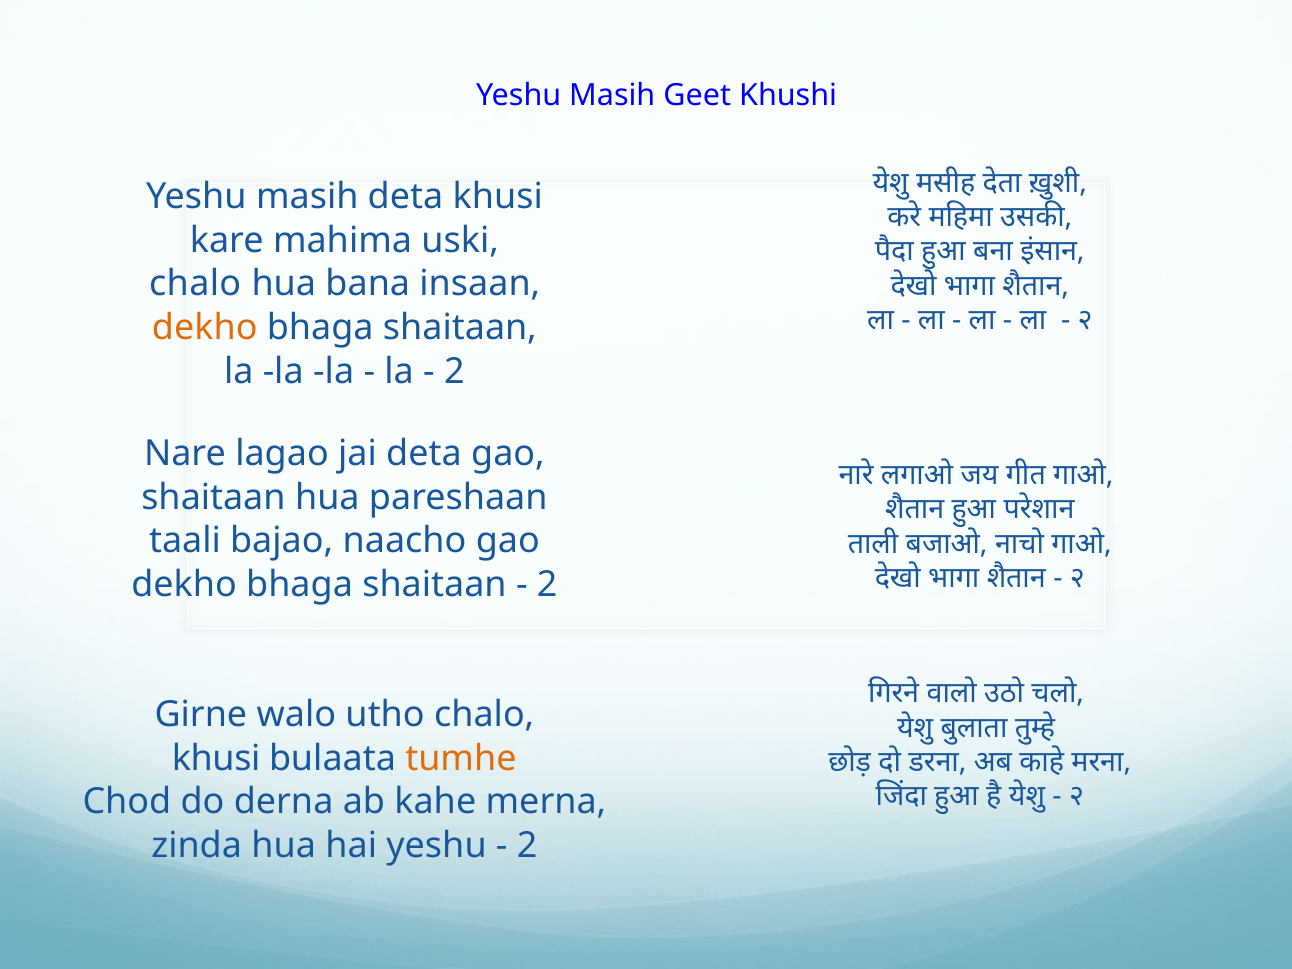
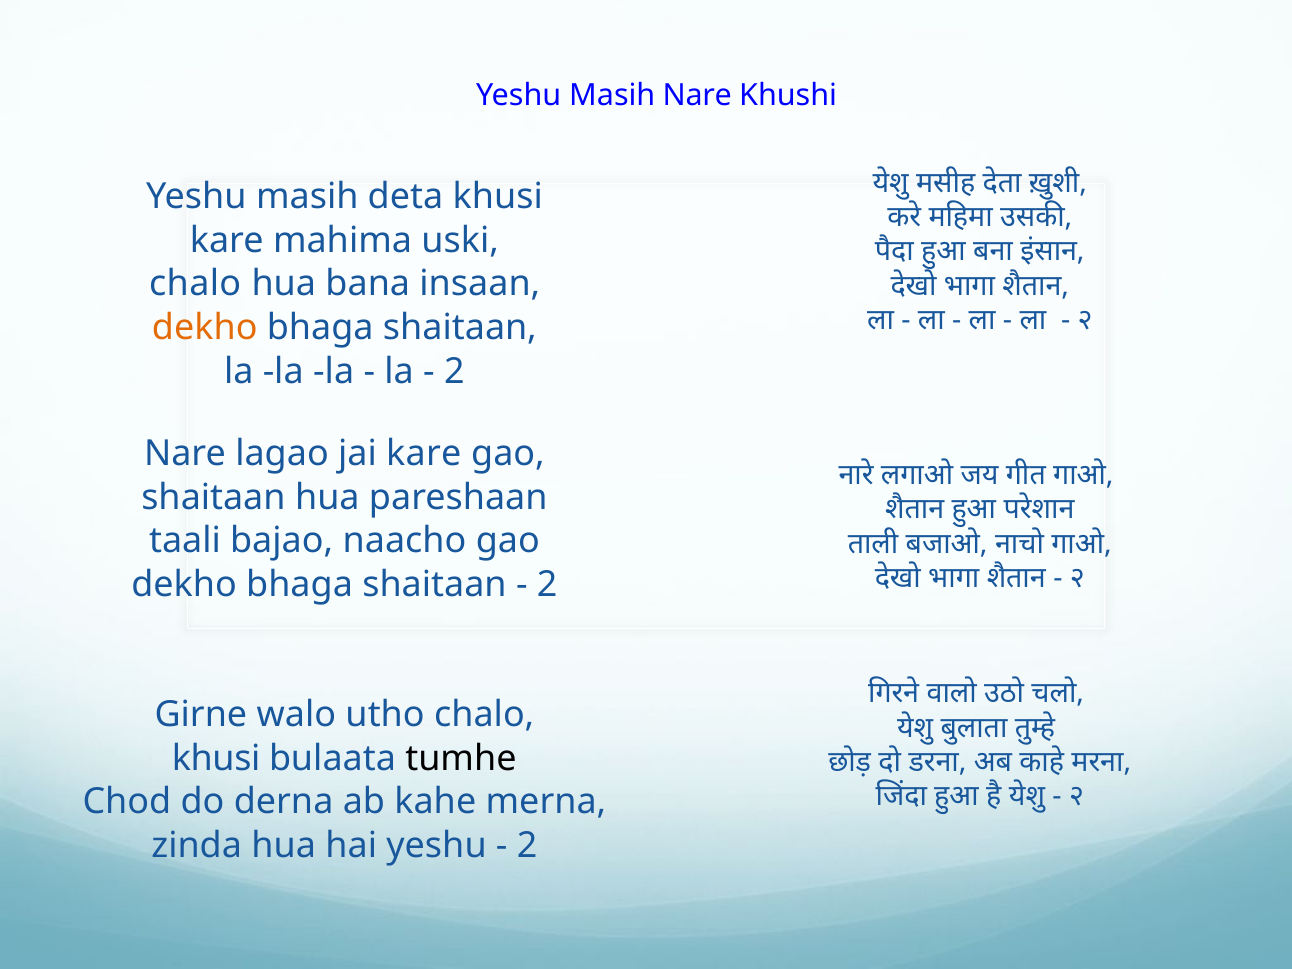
Masih Geet: Geet -> Nare (697, 96)
jai deta: deta -> kare (424, 454)
tumhe colour: orange -> black (461, 758)
